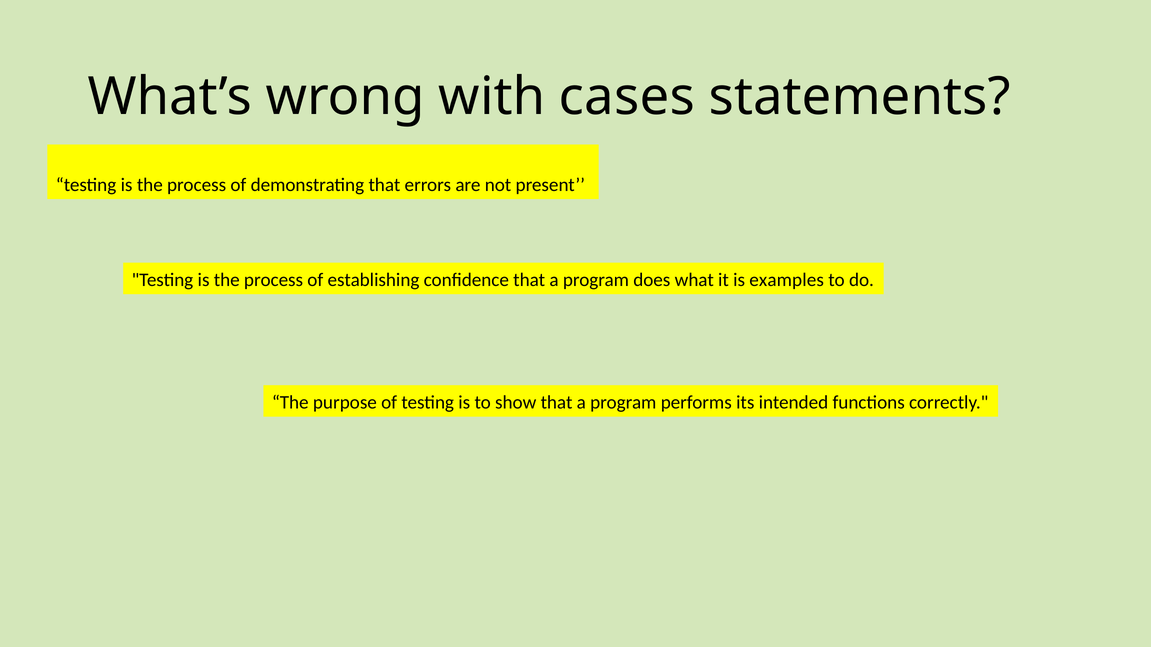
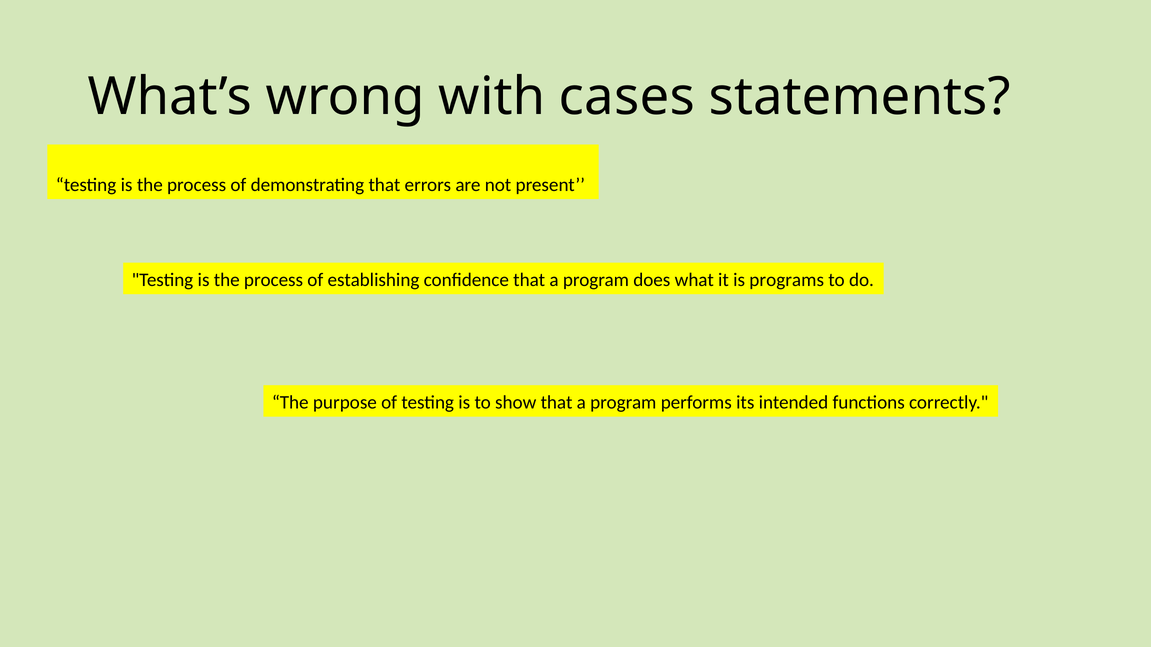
examples: examples -> programs (787, 280)
